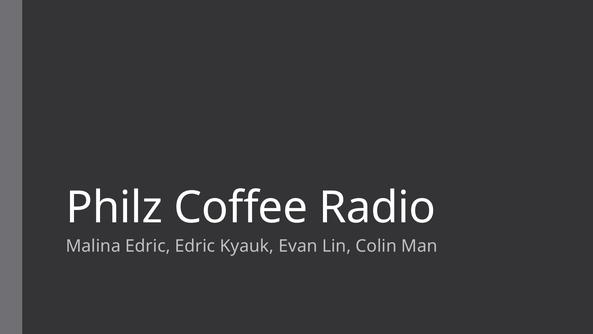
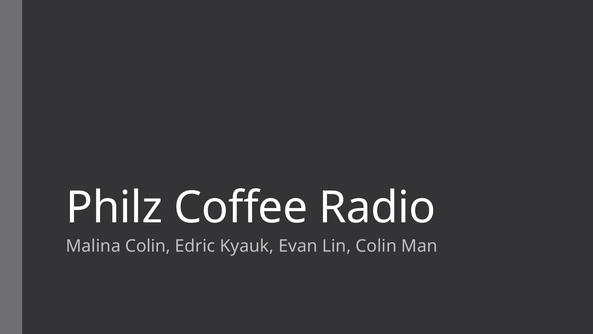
Malina Edric: Edric -> Colin (148, 246)
